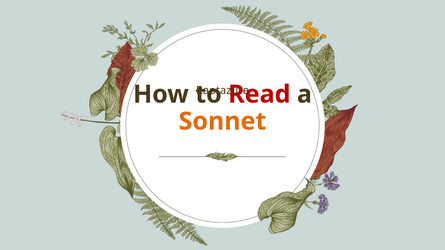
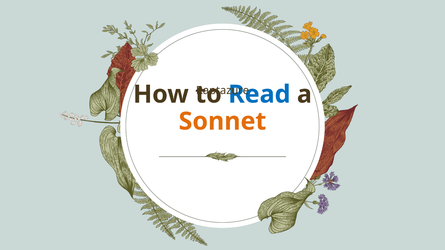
Read colour: red -> blue (259, 94)
